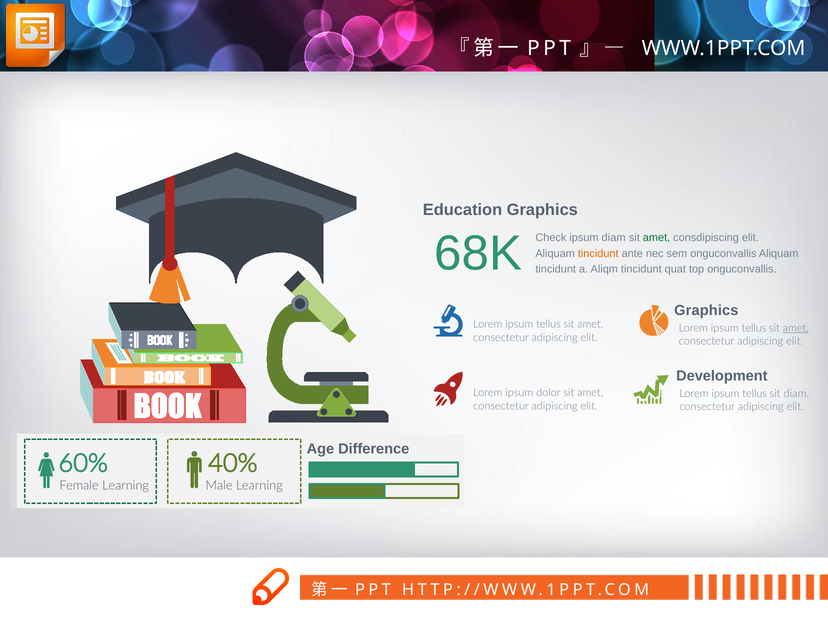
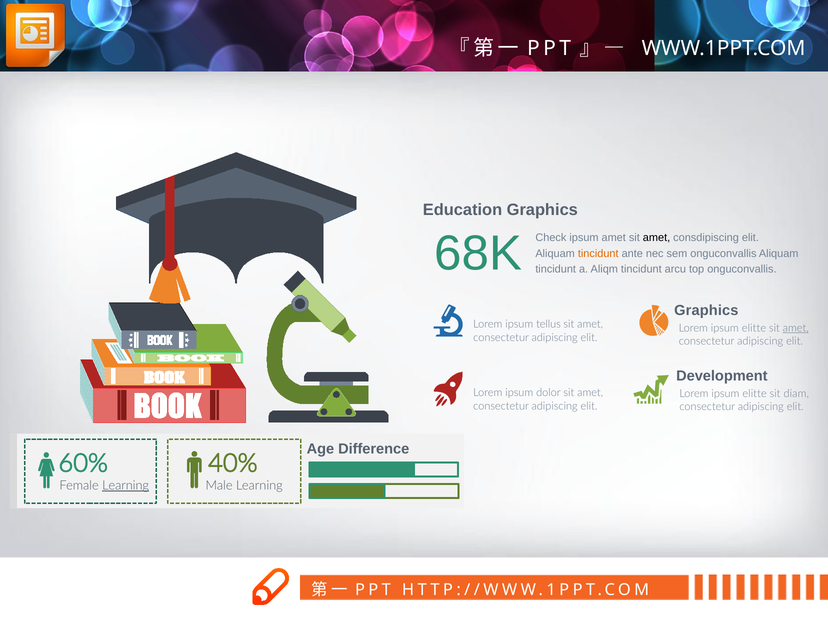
ipsum diam: diam -> amet (614, 238)
amet colour: green -> black (657, 238)
quat: quat -> arcu (675, 269)
tellus: tellus -> elitte (754, 328)
tellus: tellus -> elitte (755, 394)
Learning underline: none -> present (126, 485)
